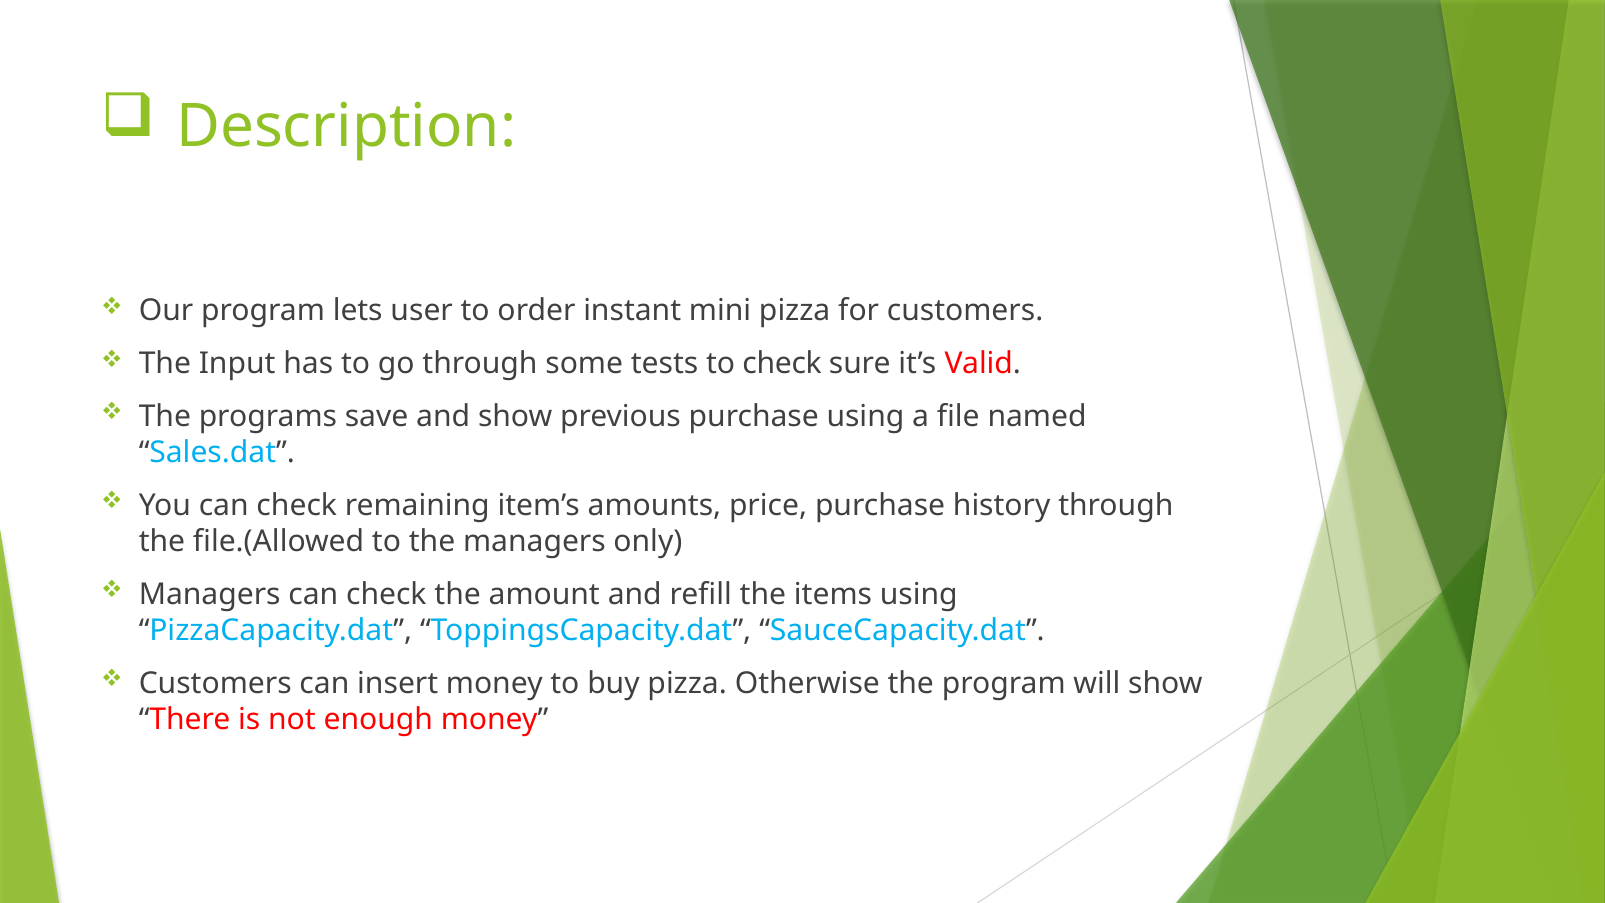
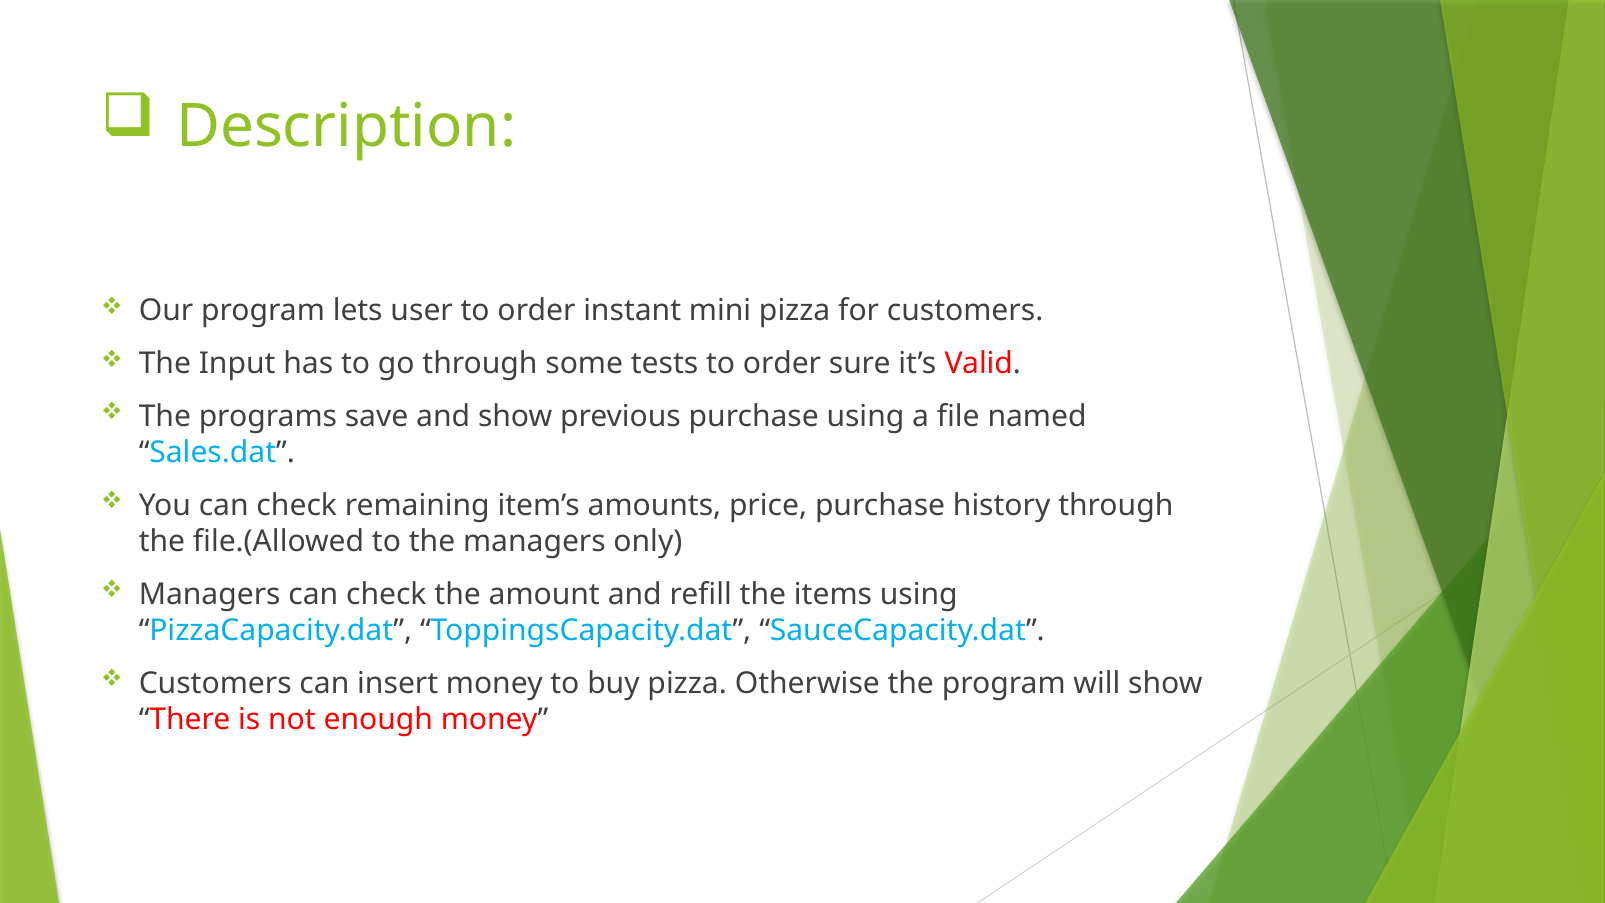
tests to check: check -> order (782, 363)
